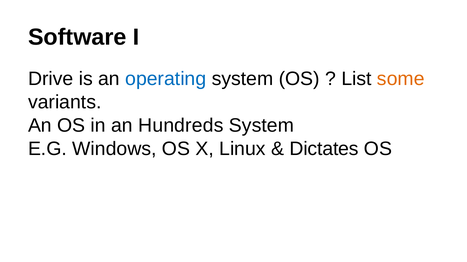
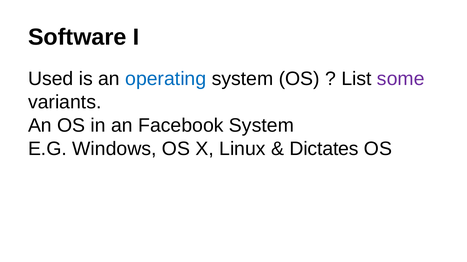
Drive: Drive -> Used (51, 79)
some colour: orange -> purple (401, 79)
Hundreds: Hundreds -> Facebook (181, 126)
